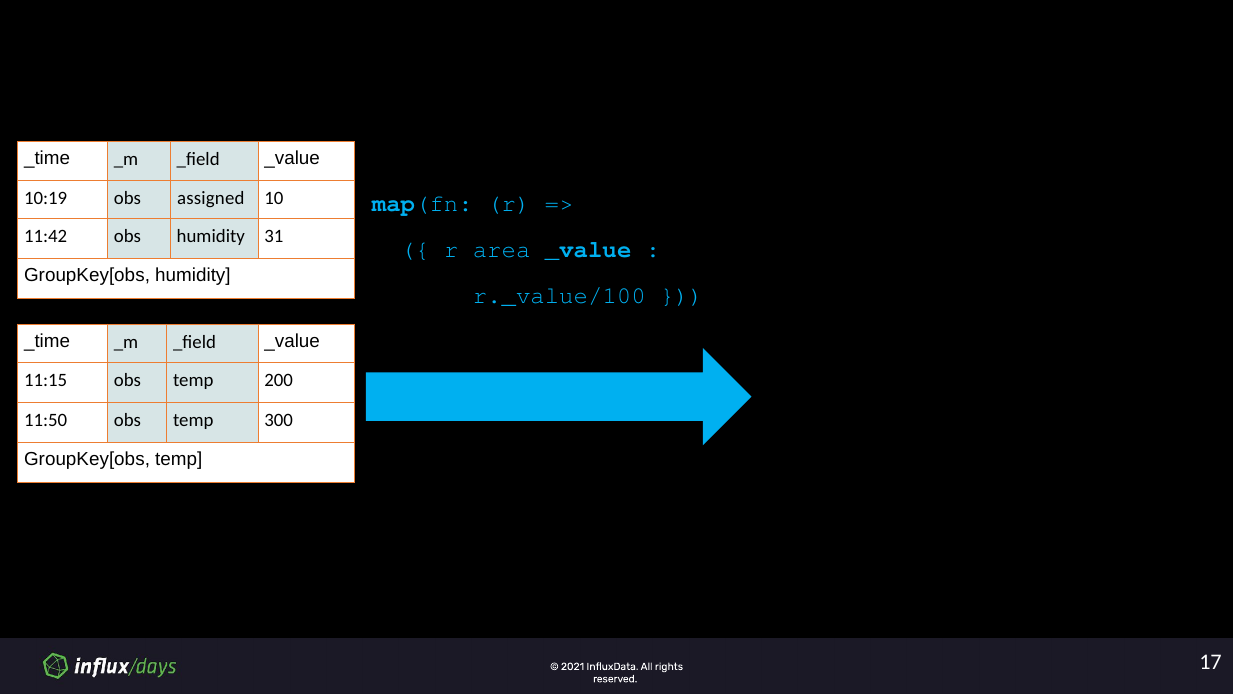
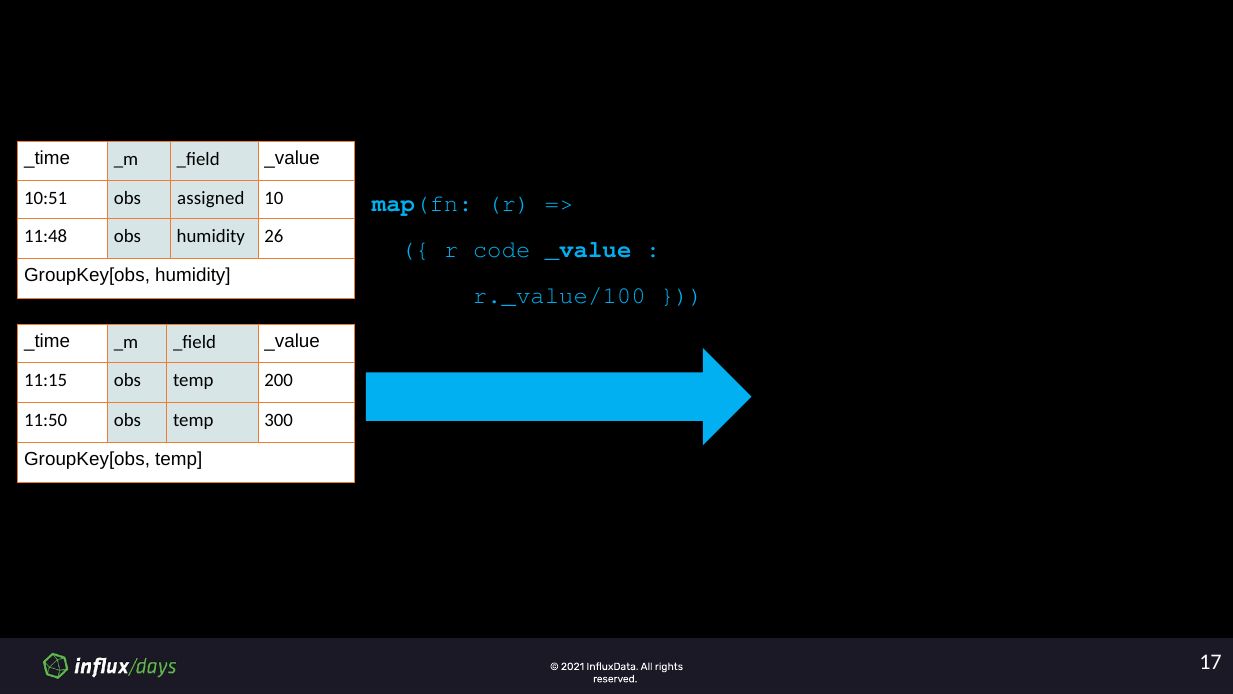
10:19: 10:19 -> 10:51 (46, 198)
11:42: 11:42 -> 11:48 (46, 237)
31: 31 -> 26 (274, 237)
area: area -> code (502, 250)
